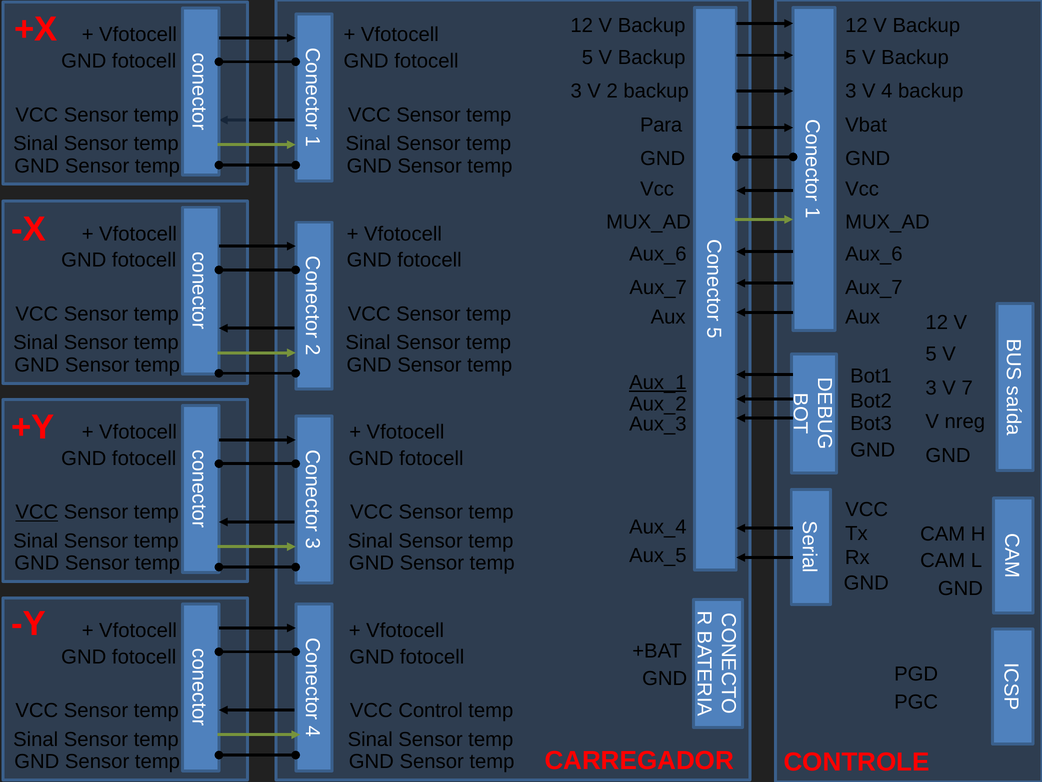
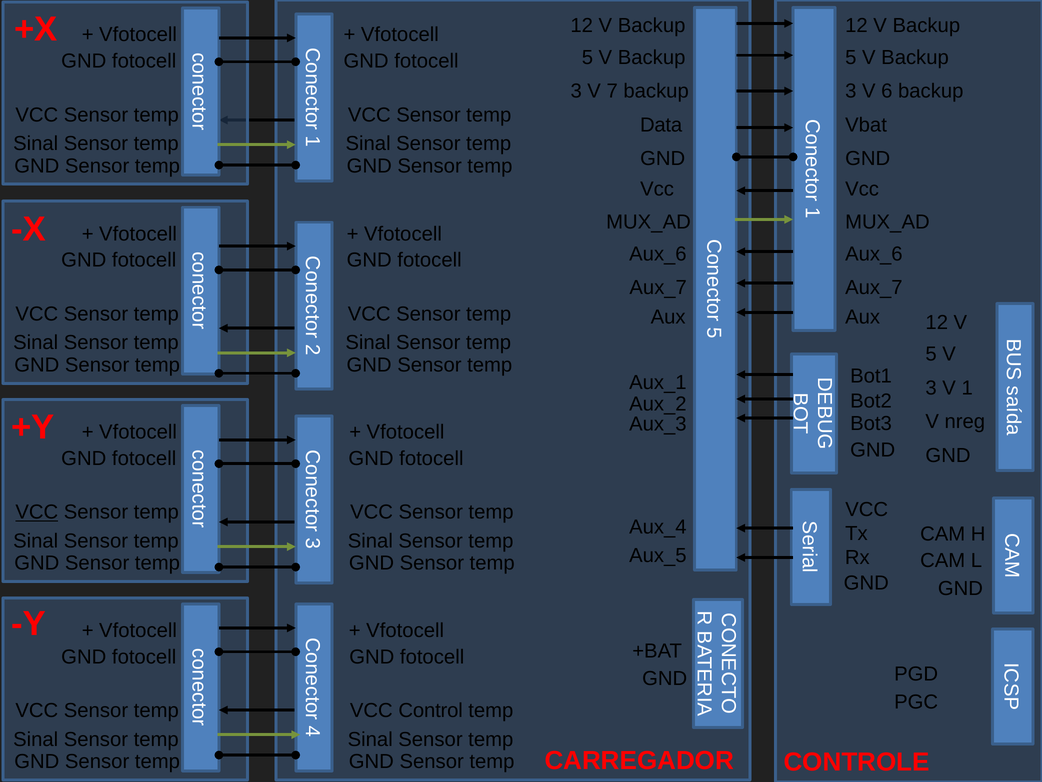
V 2: 2 -> 7 (612, 91)
V 4: 4 -> 6 (887, 91)
Para: Para -> Data (661, 125)
Aux_1 underline: present -> none (658, 382)
V 7: 7 -> 1 (967, 388)
